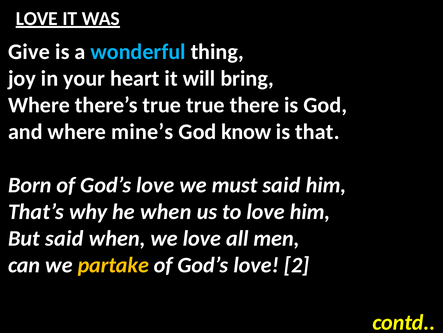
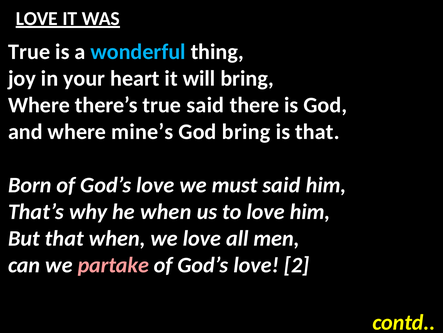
Give: Give -> True (29, 52)
true true: true -> said (205, 105)
God know: know -> bring (246, 132)
But said: said -> that (64, 238)
partake colour: yellow -> pink (113, 264)
